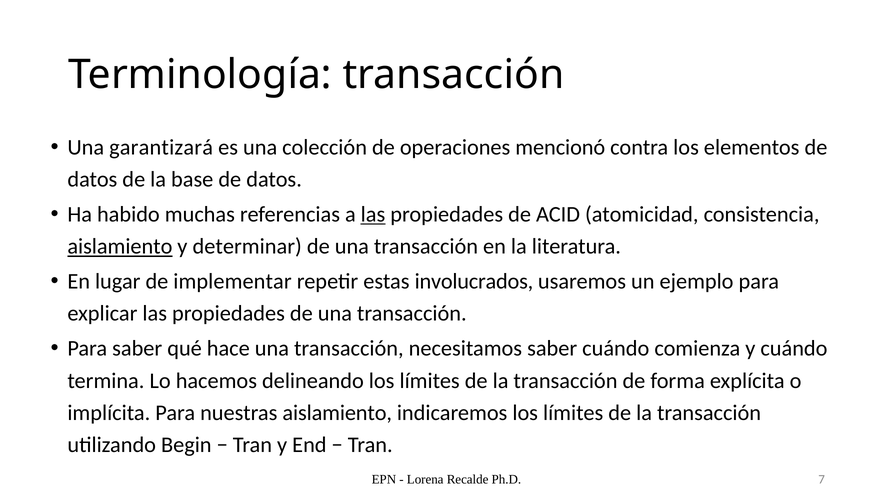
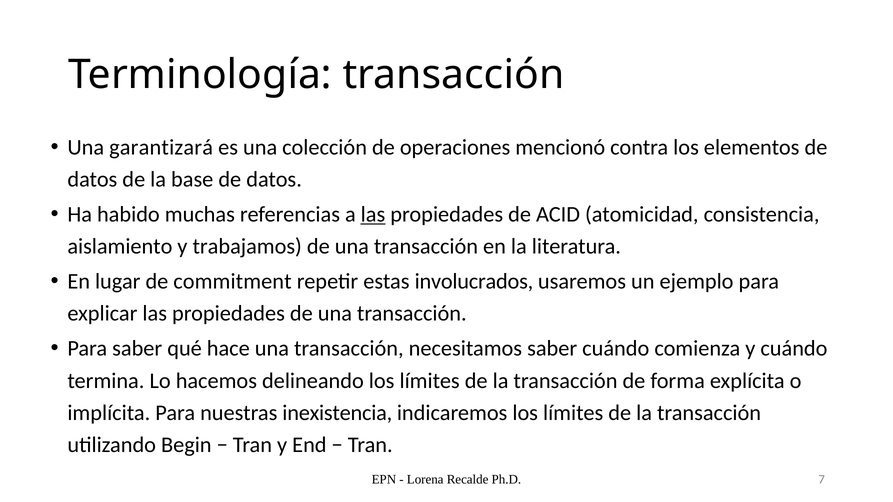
aislamiento underline: present -> none (120, 247)
determinar: determinar -> trabajamos (247, 247)
implementar: implementar -> commitment (232, 282)
nuestras aislamiento: aislamiento -> inexistencia (337, 413)
